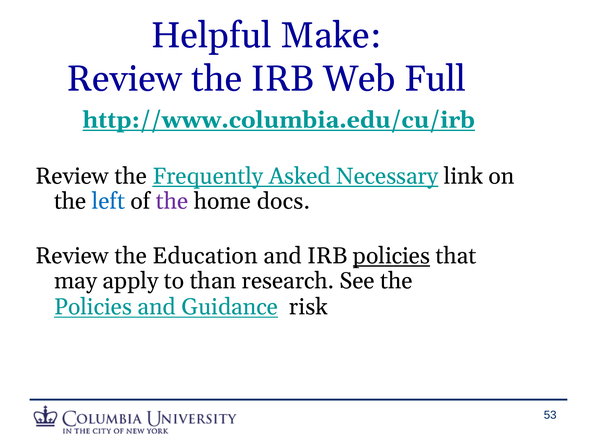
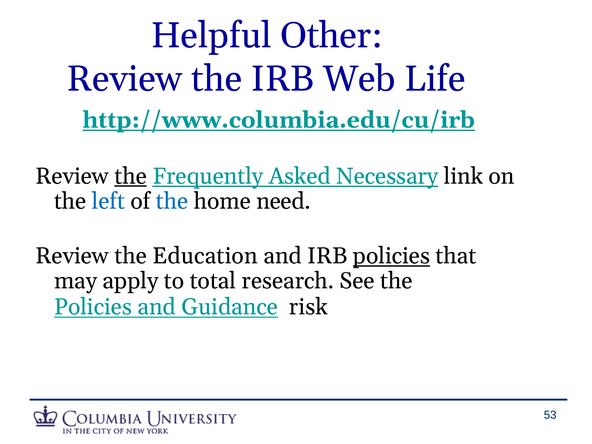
Make: Make -> Other (331, 36)
Full: Full -> Life (435, 79)
the underline: none -> present (131, 176)
the colour: purple -> blue (172, 201)
docs: docs -> need (284, 201)
than: than -> total (213, 281)
